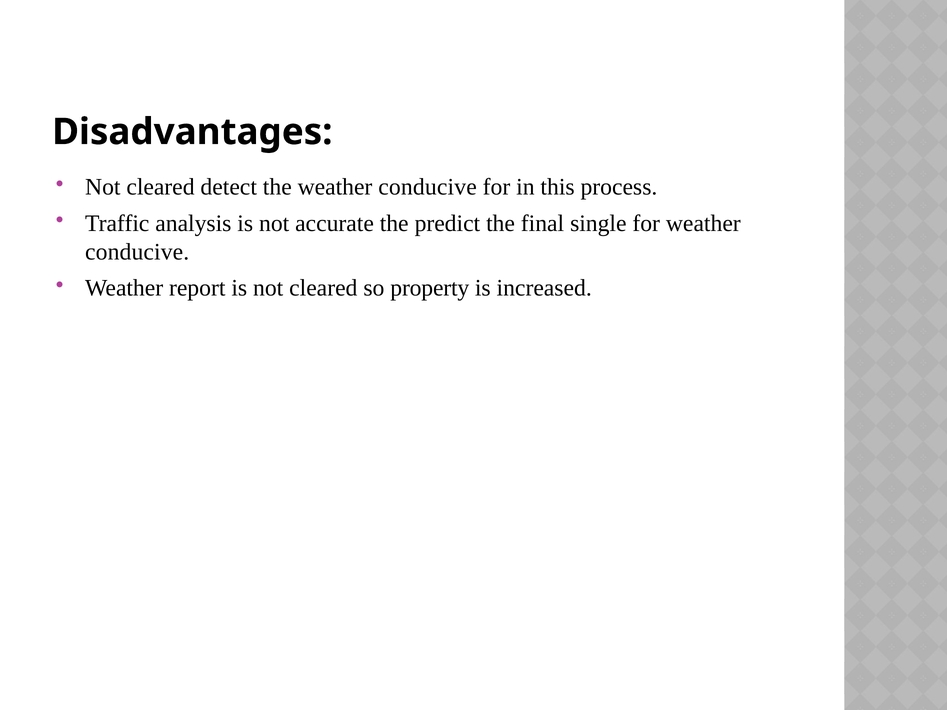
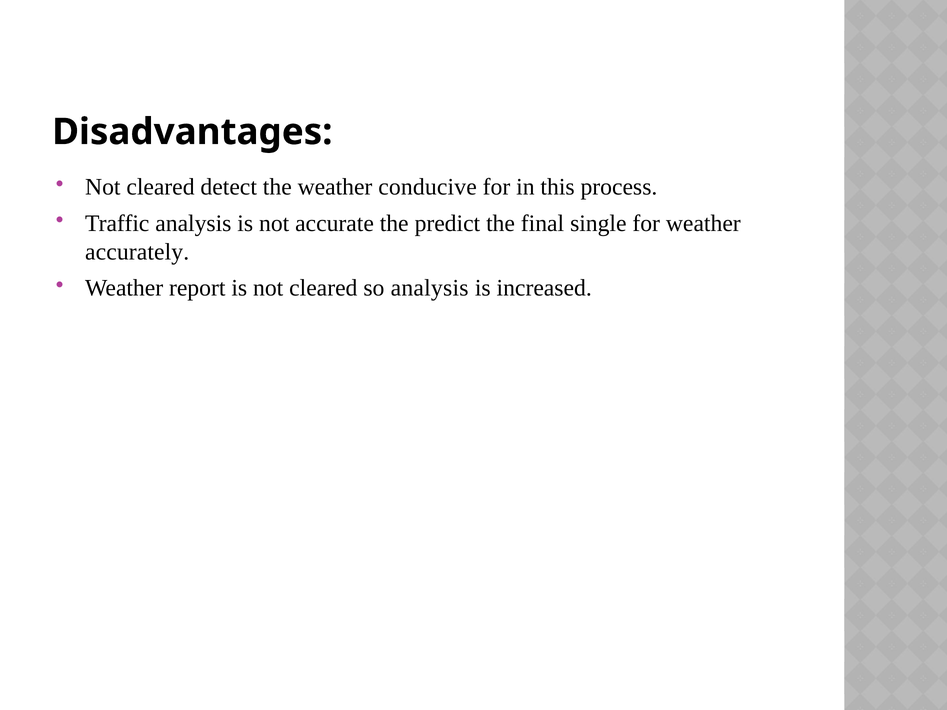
conducive: conducive -> accurately (137, 252)
so property: property -> analysis (430, 288)
